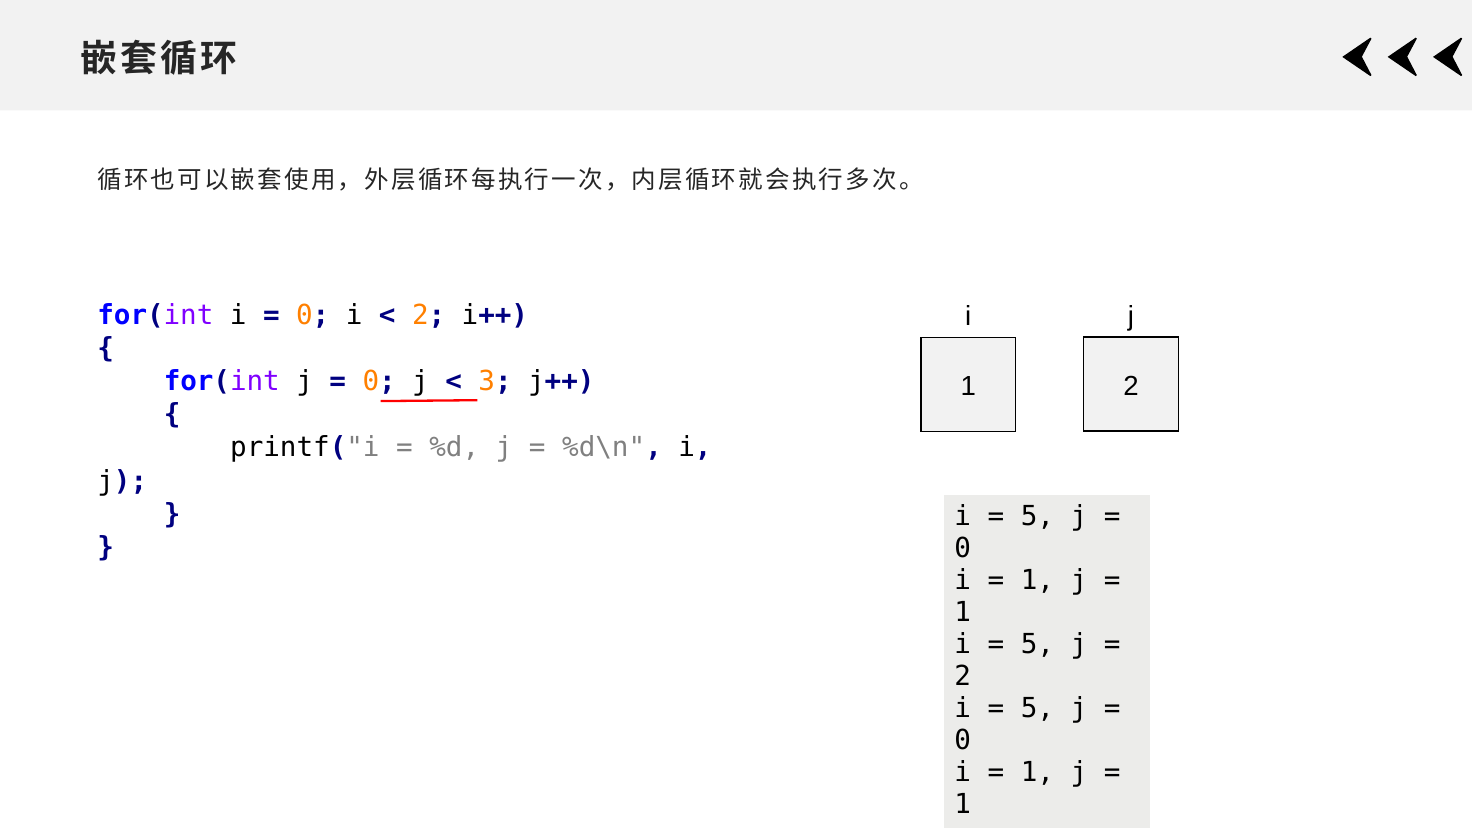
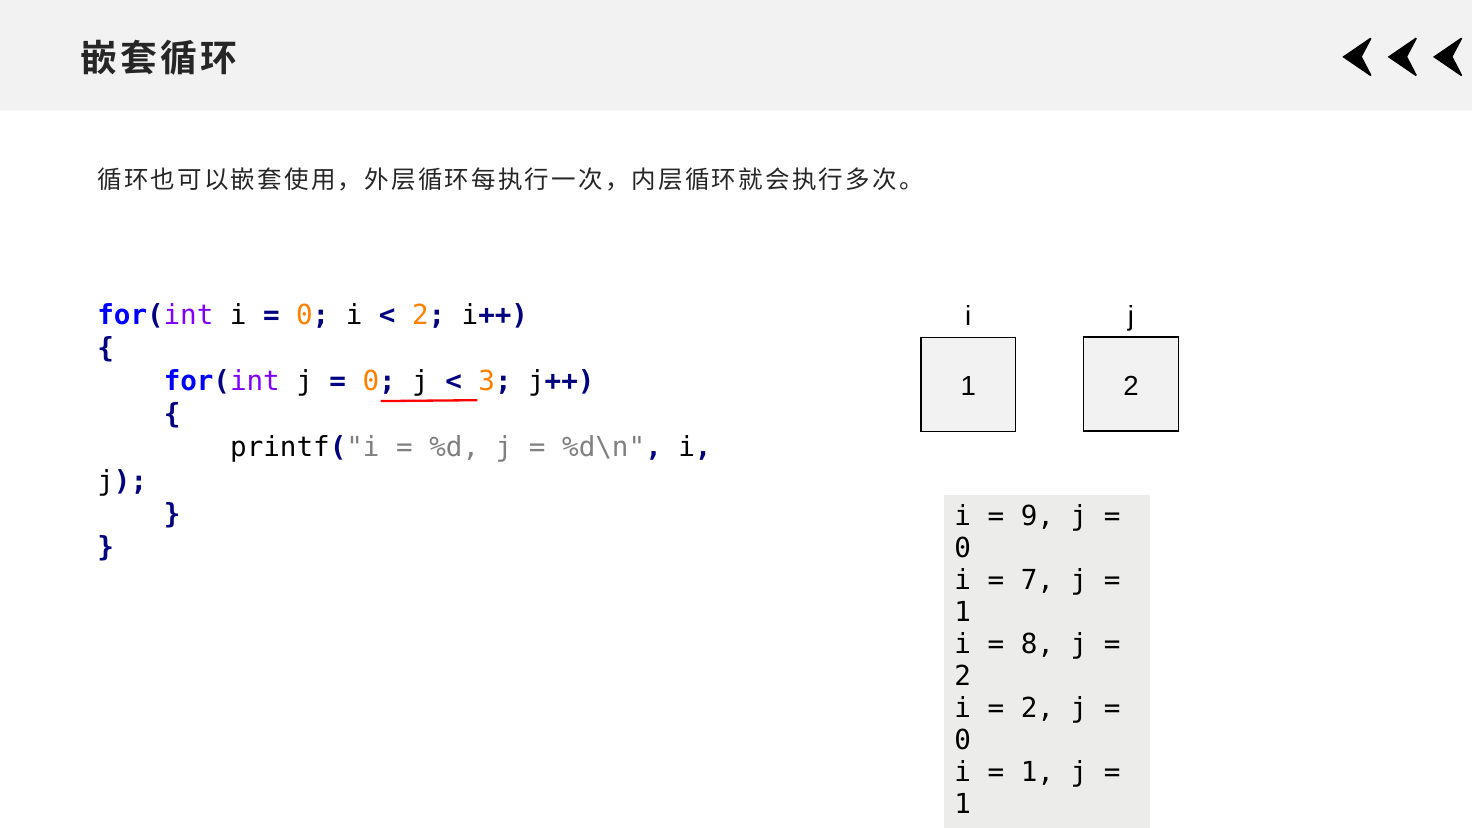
5: 5 -> 9 (1037, 517)
1: 1 -> 7 (1037, 581)
5: 5 -> 8 (1037, 645)
5: 5 -> 2 (1037, 709)
